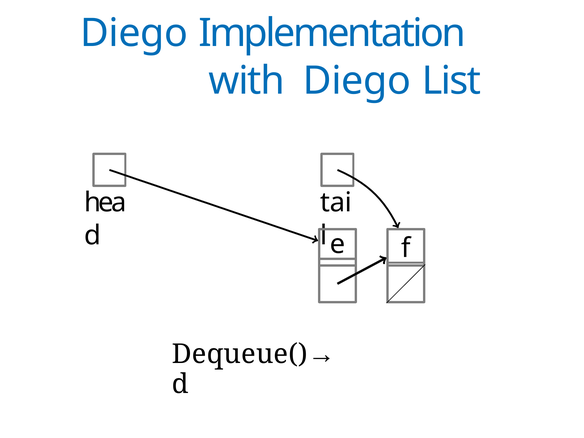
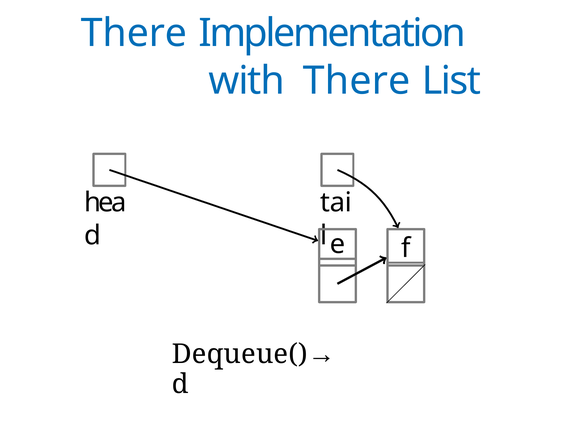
Diego: Diego -> There (134, 33)
with Diego: Diego -> There (357, 81)
